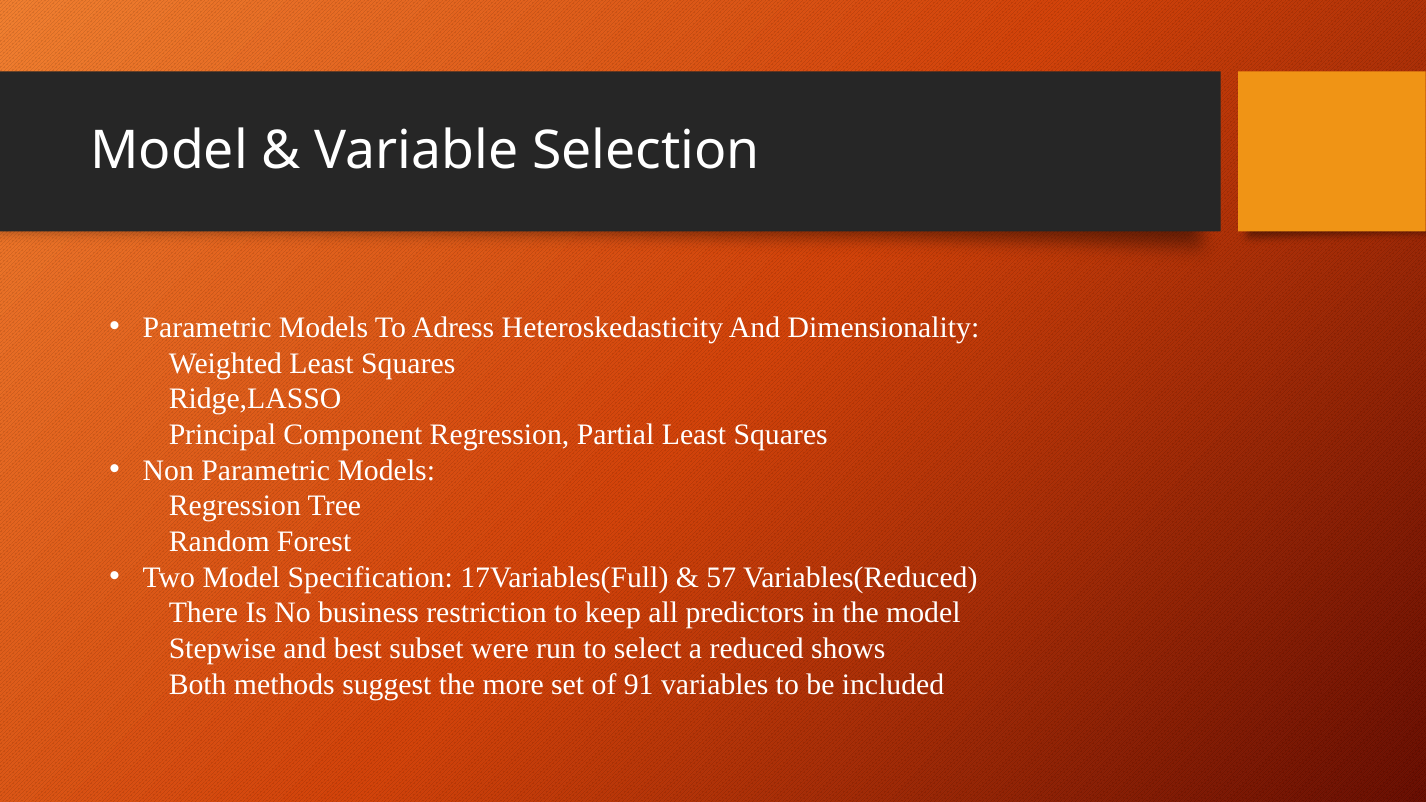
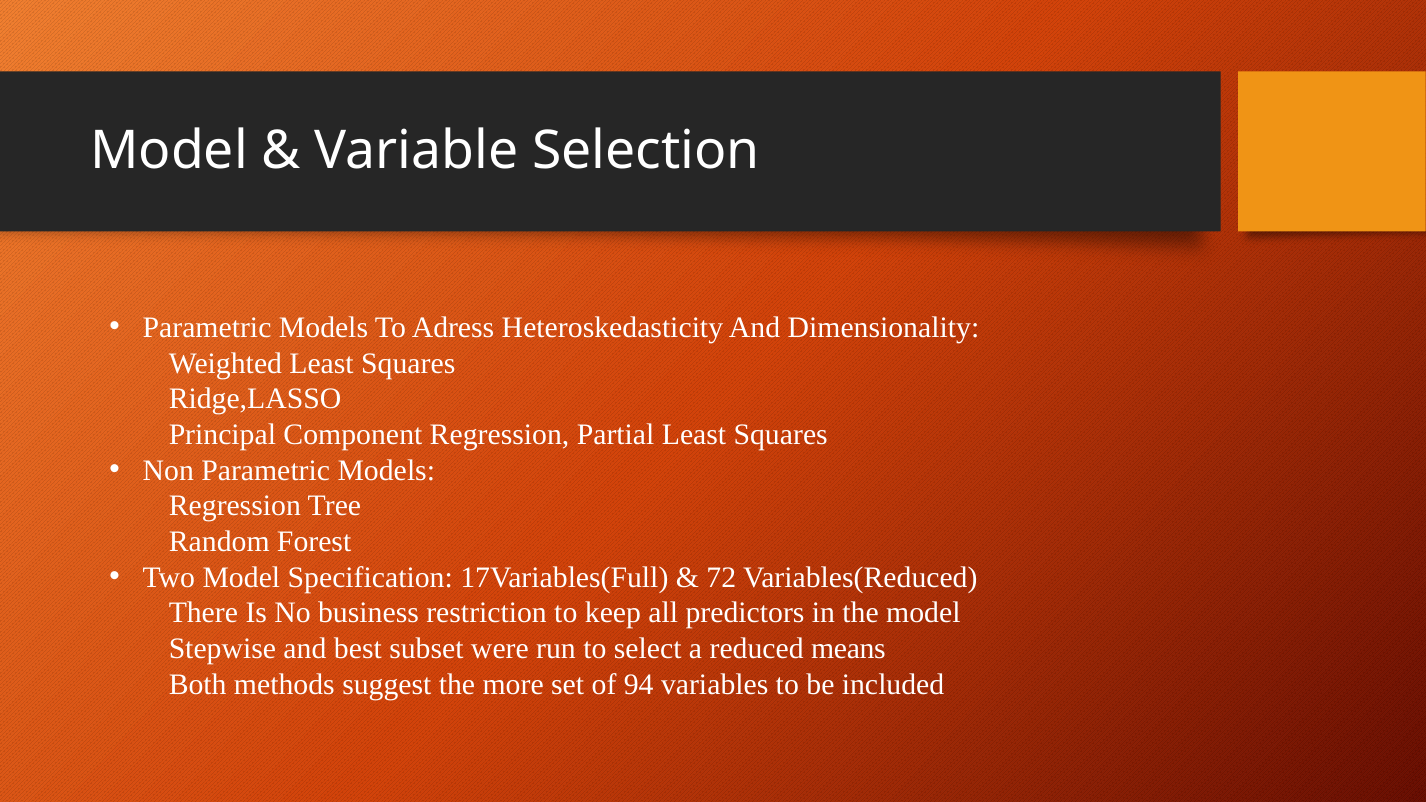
57: 57 -> 72 (721, 577)
shows: shows -> means (848, 649)
91: 91 -> 94 (639, 684)
